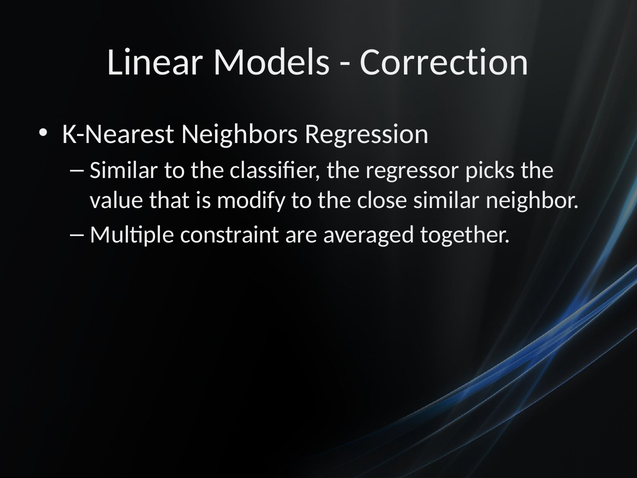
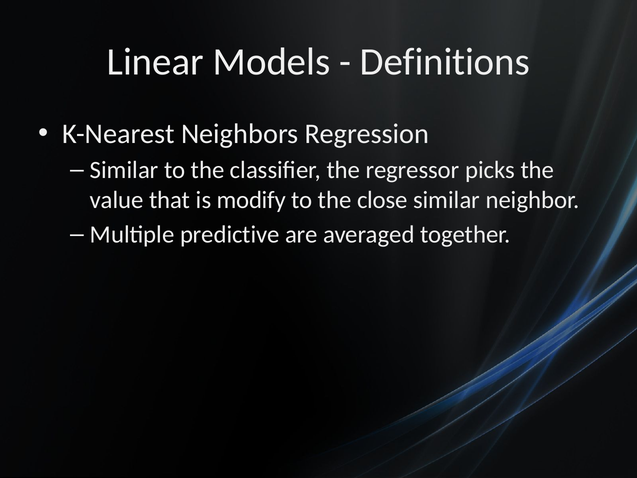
Correction: Correction -> Definitions (445, 62)
constraint: constraint -> predictive (230, 235)
